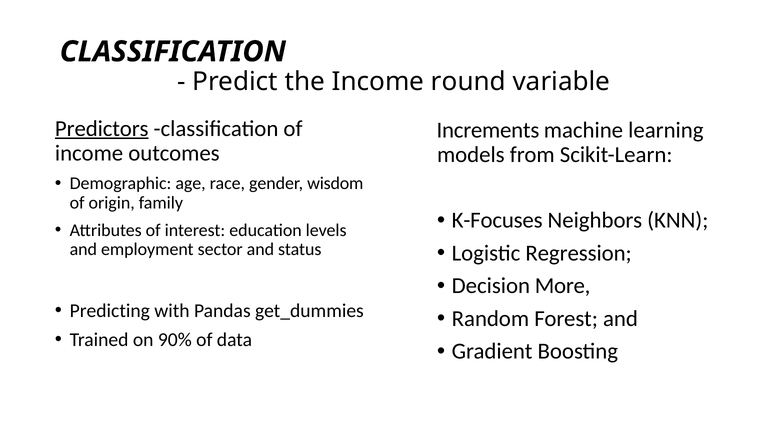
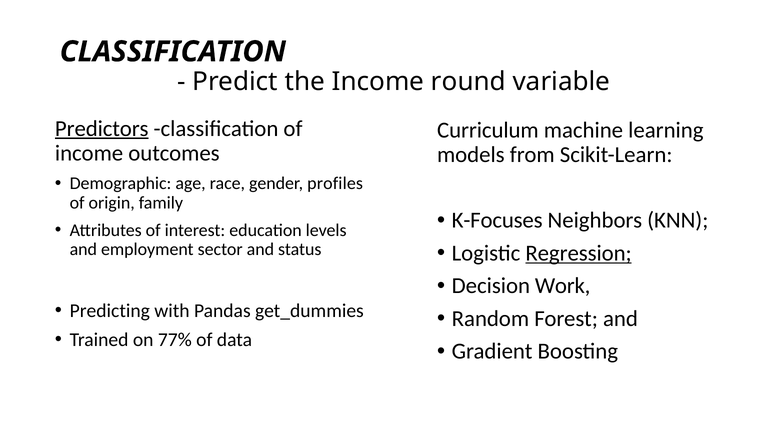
Increments: Increments -> Curriculum (488, 130)
wisdom: wisdom -> profiles (335, 183)
Regression underline: none -> present (579, 253)
More: More -> Work (563, 286)
90%: 90% -> 77% (175, 340)
